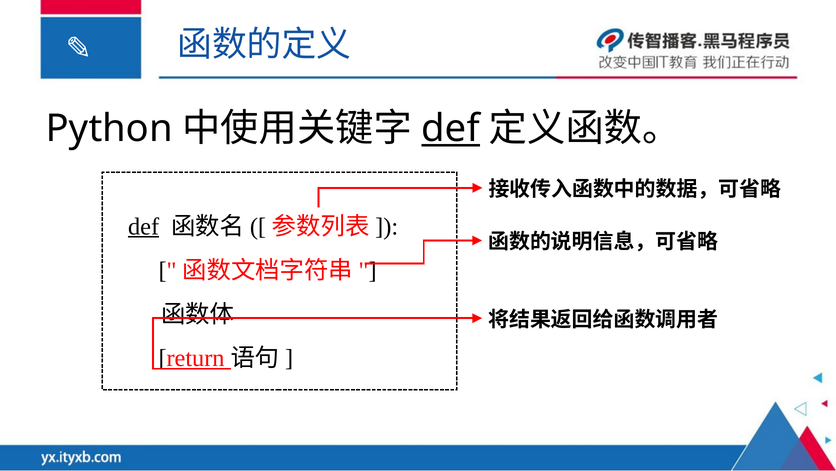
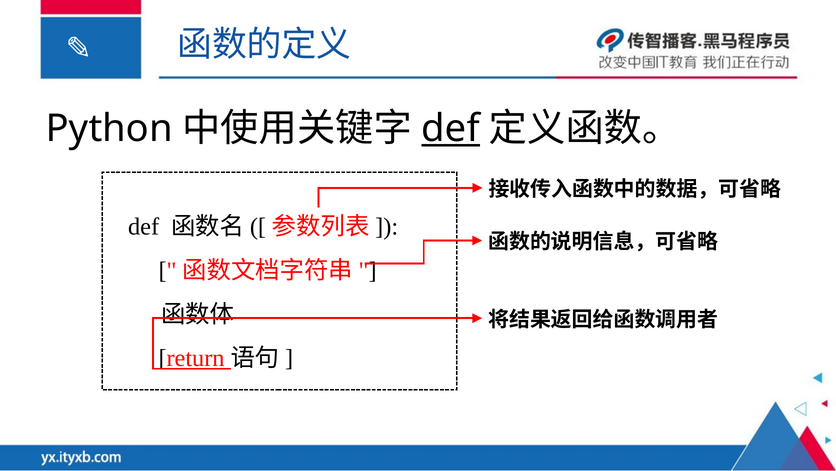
def underline: present -> none (144, 226)
